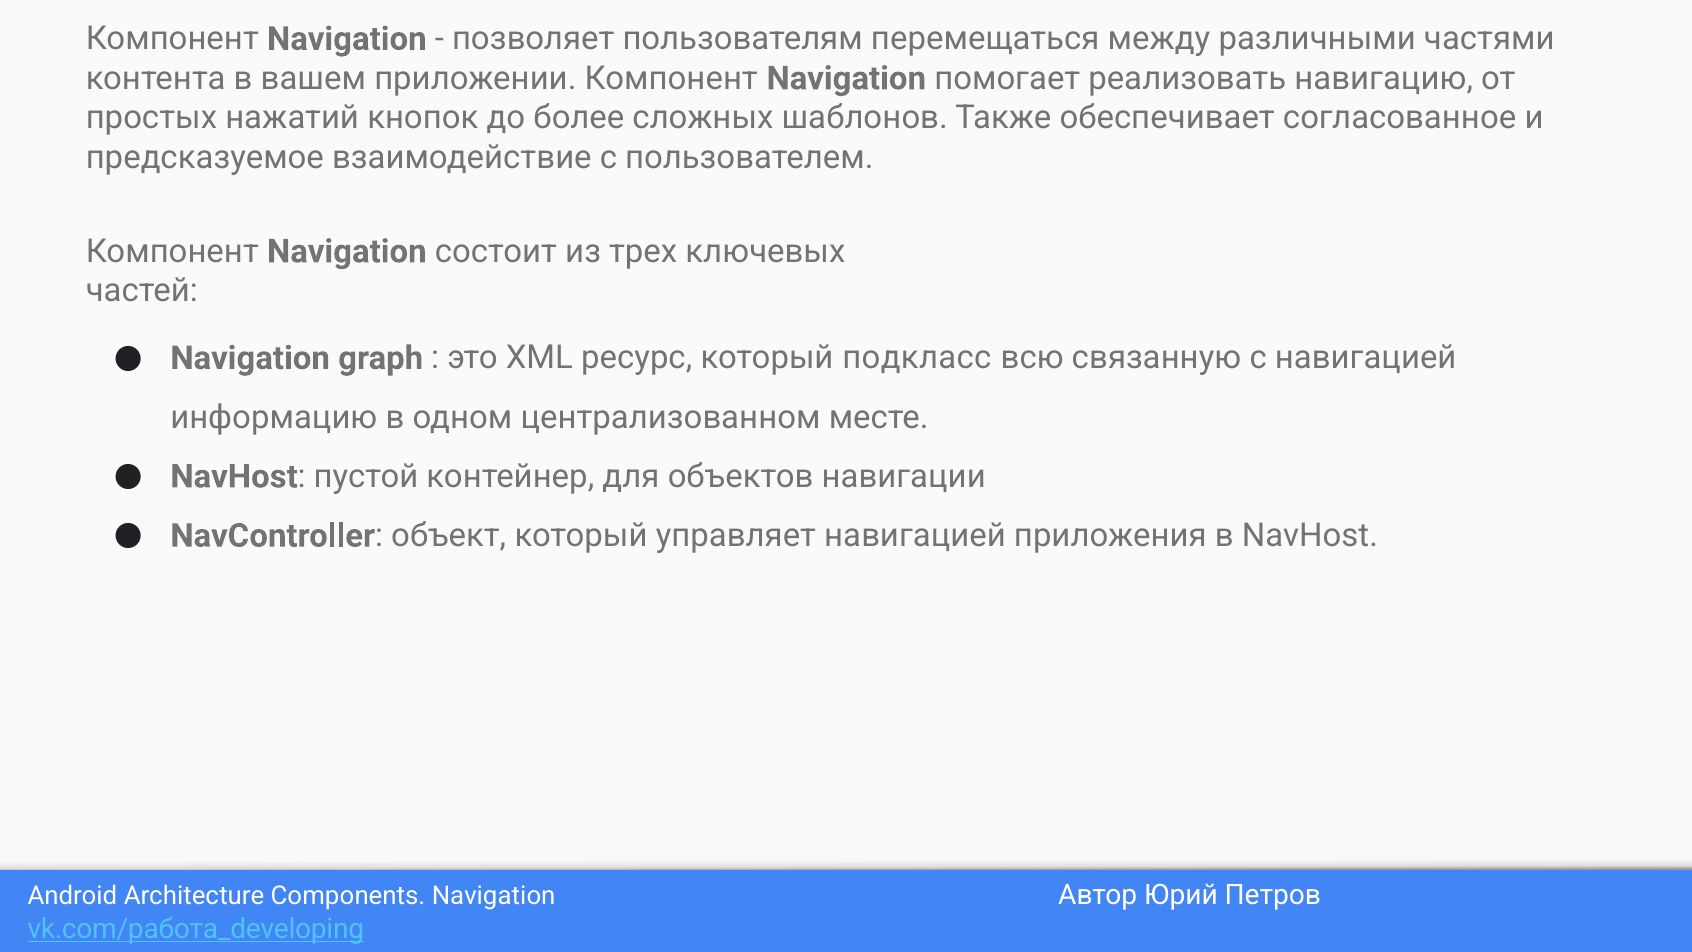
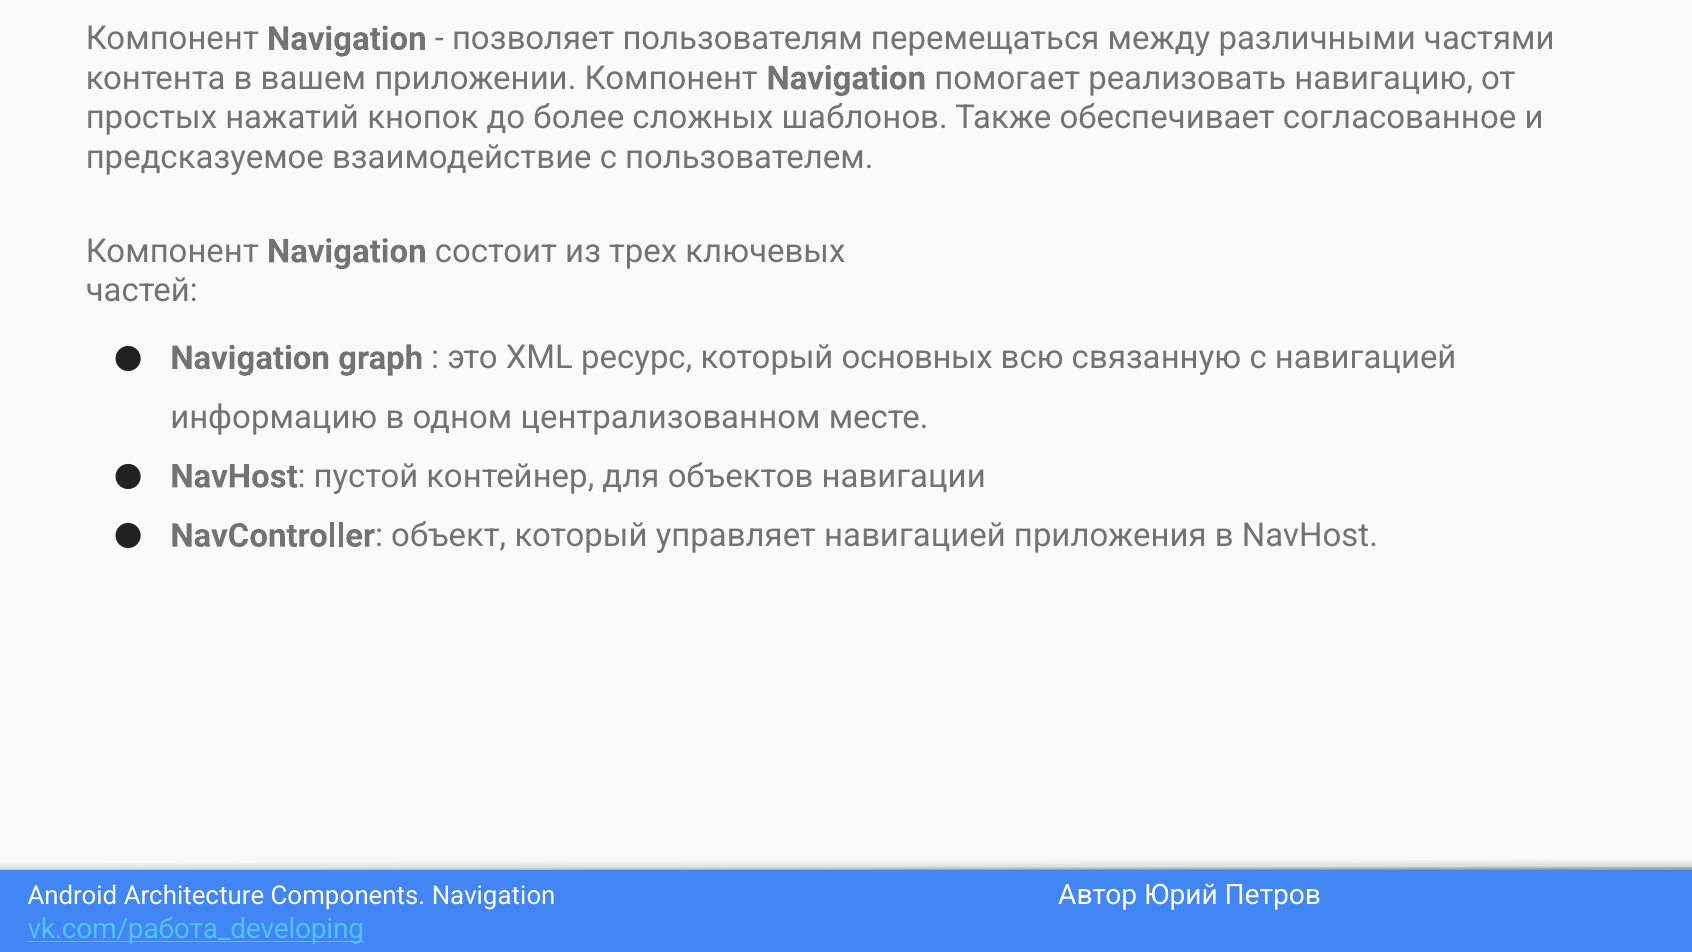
подкласс: подкласс -> основных (917, 358)
